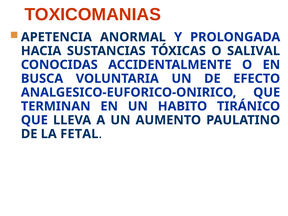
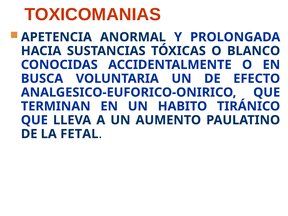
SALIVAL: SALIVAL -> BLANCO (254, 51)
